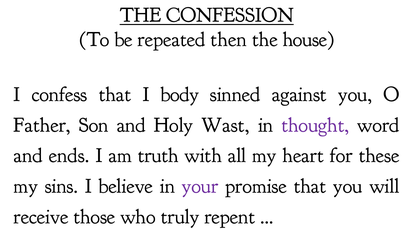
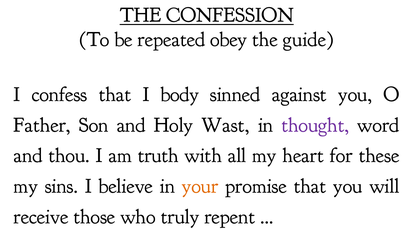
then: then -> obey (229, 40)
house: house -> guide (308, 40)
ends: ends -> thou (69, 156)
your colour: purple -> orange (200, 186)
